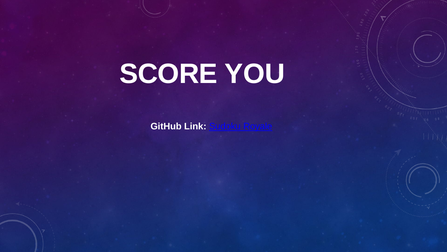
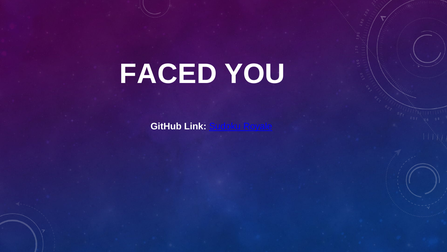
SCORE: SCORE -> FACED (168, 74)
